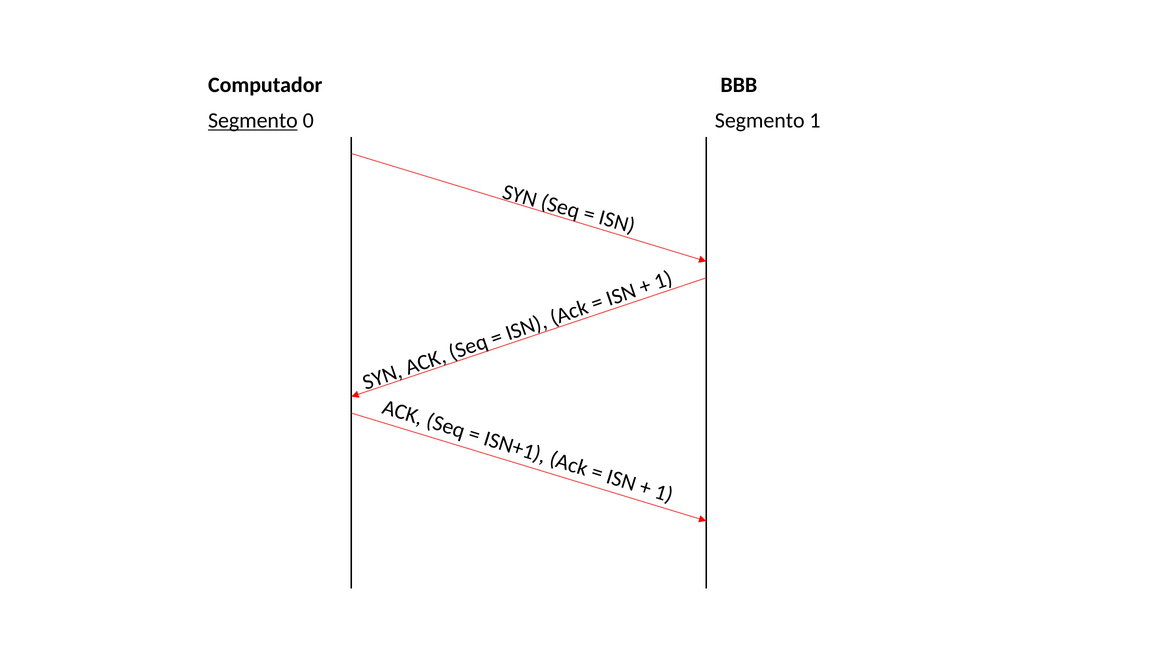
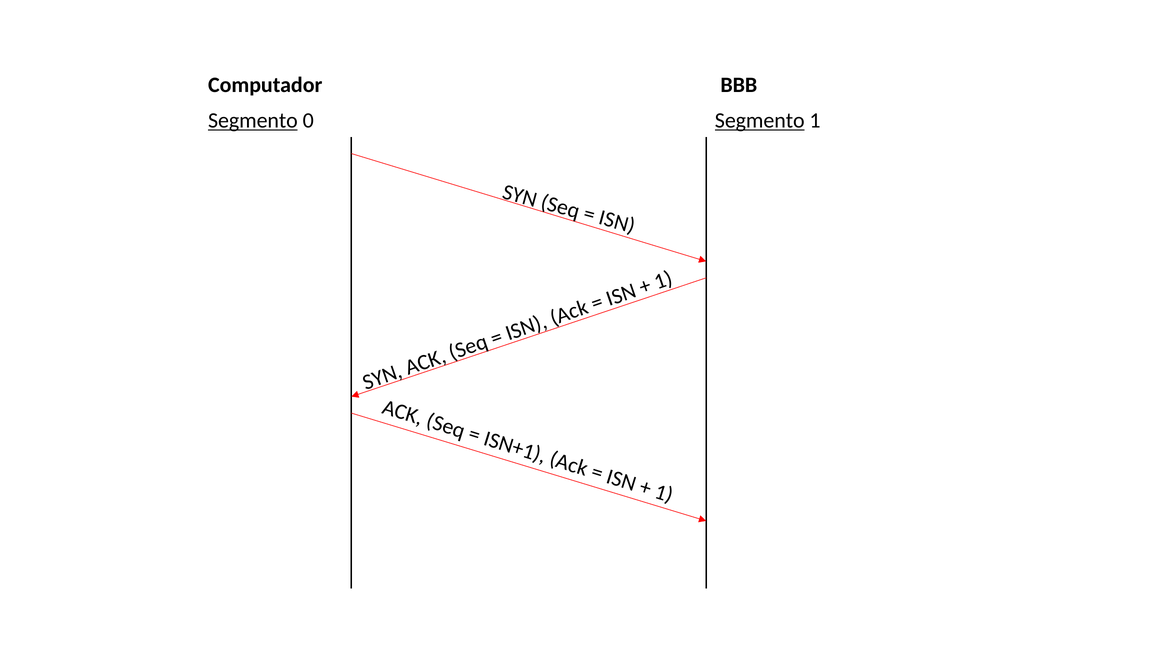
Segmento underline: none -> present (760, 121)
